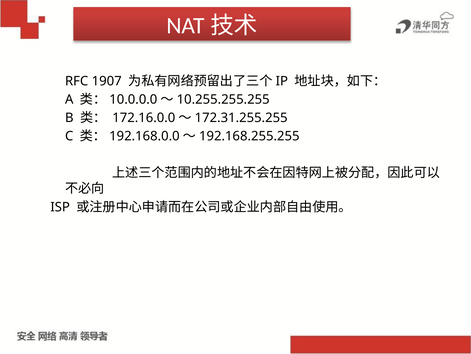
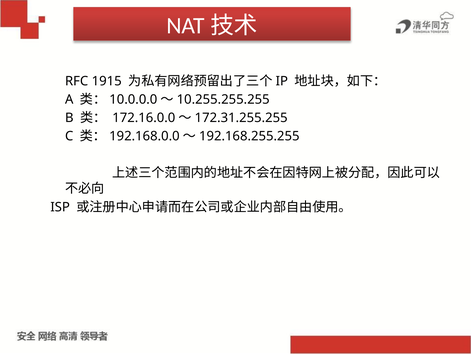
1907: 1907 -> 1915 (107, 81)
